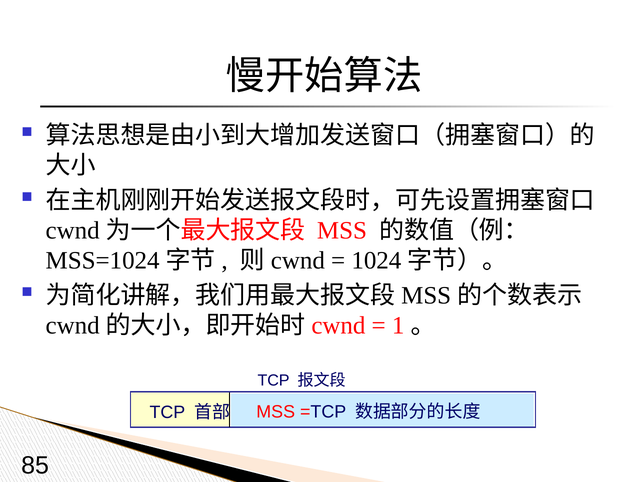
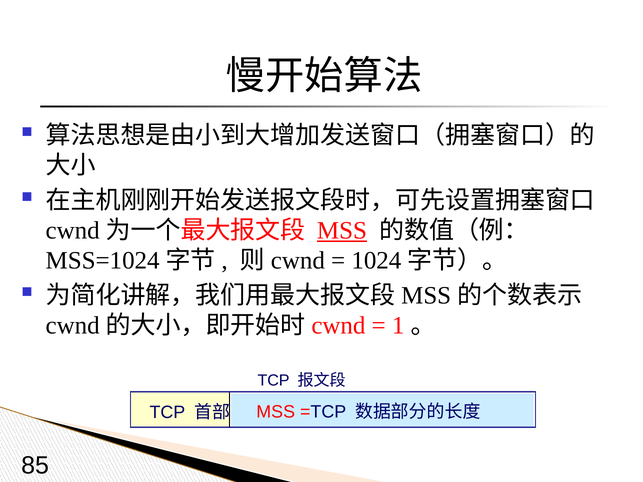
MSS underline: none -> present (342, 231)
